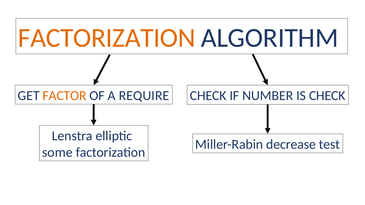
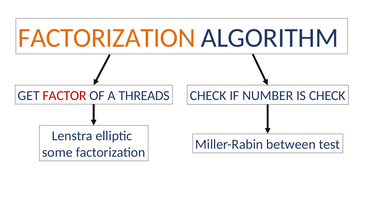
FACTOR colour: orange -> red (65, 96)
REQUIRE: REQUIRE -> THREADS (144, 96)
decrease: decrease -> between (291, 144)
